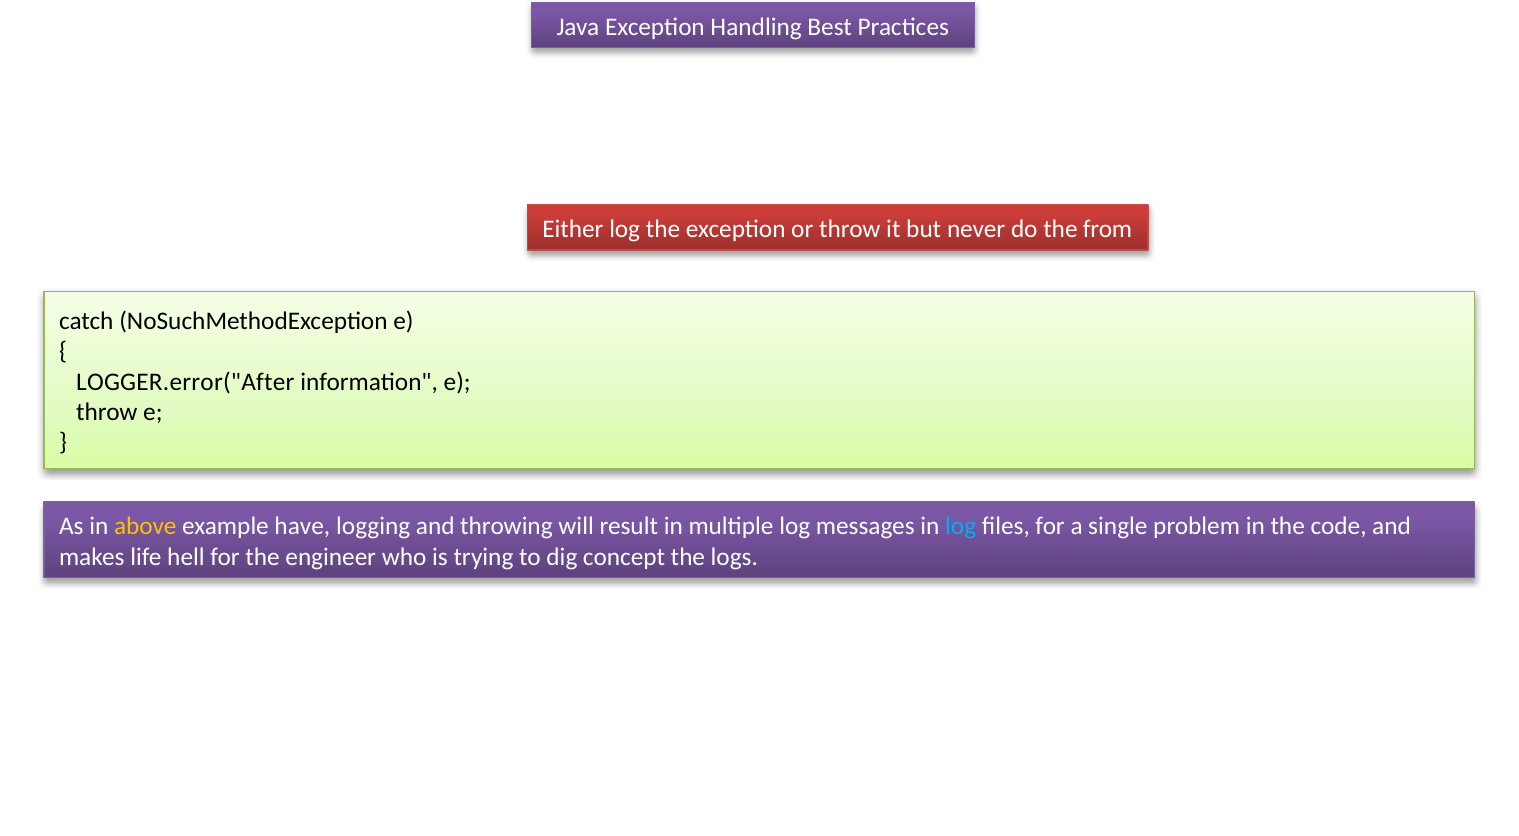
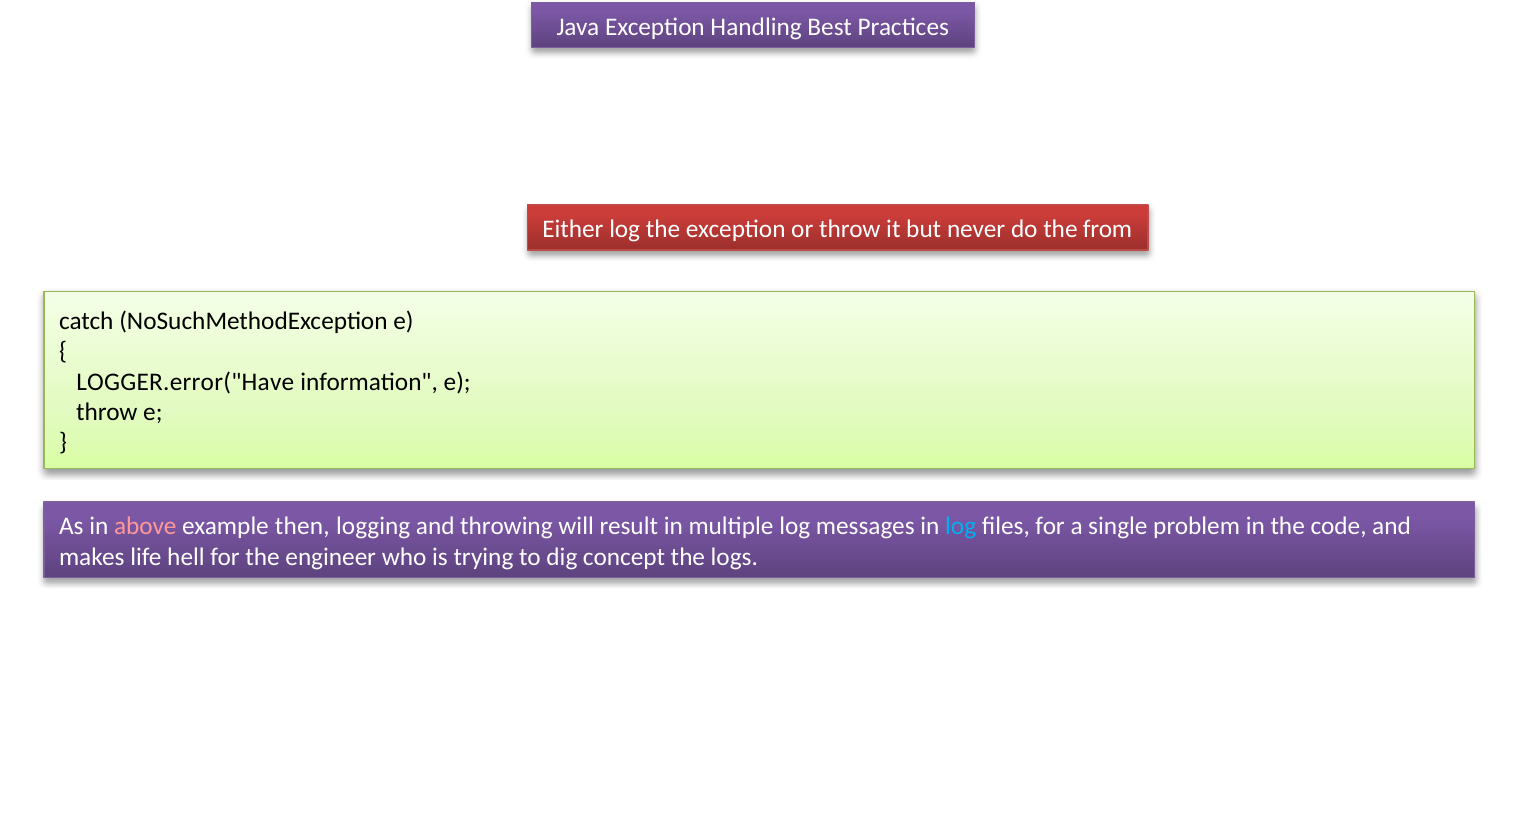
LOGGER.error("After: LOGGER.error("After -> LOGGER.error("Have (185, 381)
above colour: yellow -> pink (145, 526)
have: have -> then (302, 526)
